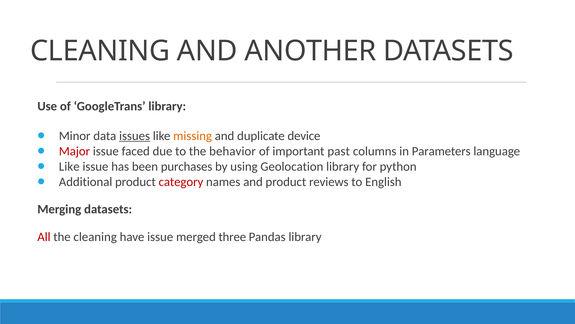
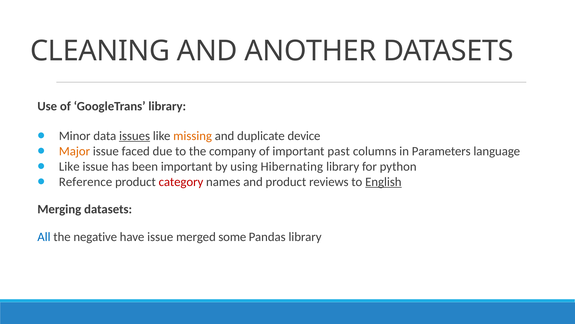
Major colour: red -> orange (74, 151)
behavior: behavior -> company (233, 151)
been purchases: purchases -> important (187, 166)
Geolocation: Geolocation -> Hibernating (292, 166)
Additional: Additional -> Reference (86, 182)
English underline: none -> present (383, 182)
All colour: red -> blue (44, 236)
the cleaning: cleaning -> negative (95, 236)
three: three -> some (232, 236)
